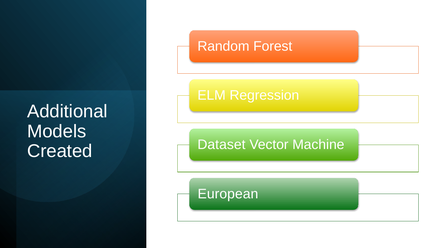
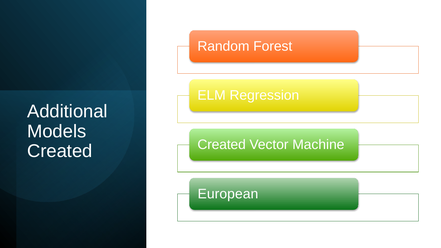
Dataset: Dataset -> Created (222, 145)
